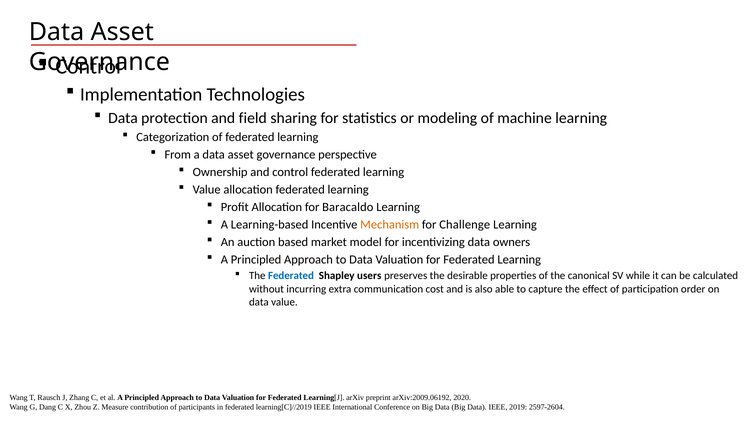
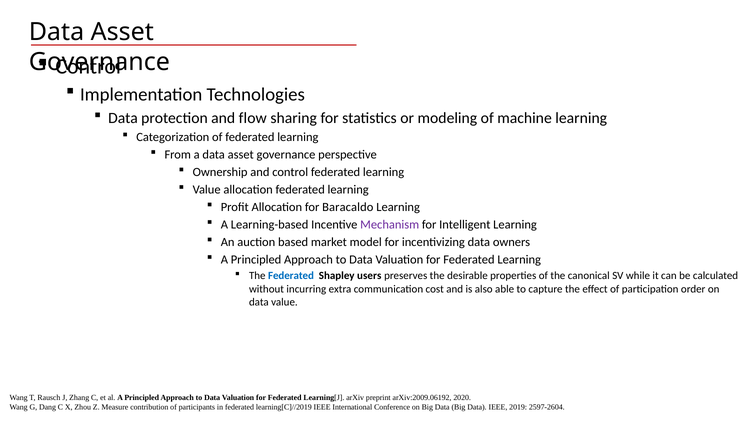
field: field -> flow (253, 118)
Mechanism colour: orange -> purple (390, 225)
Challenge: Challenge -> Intelligent (465, 225)
